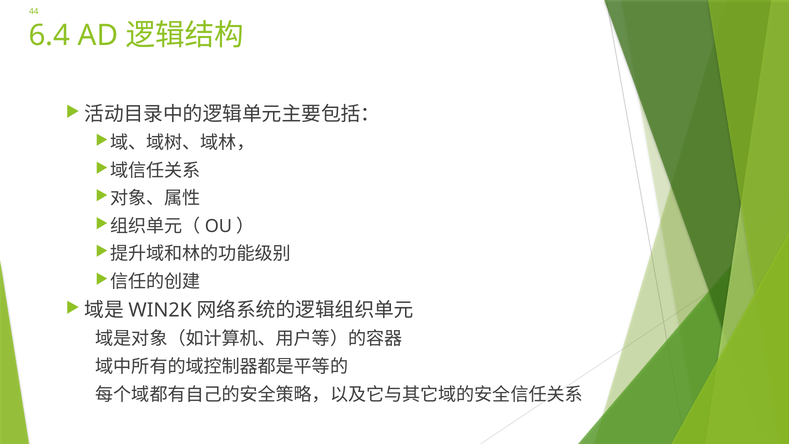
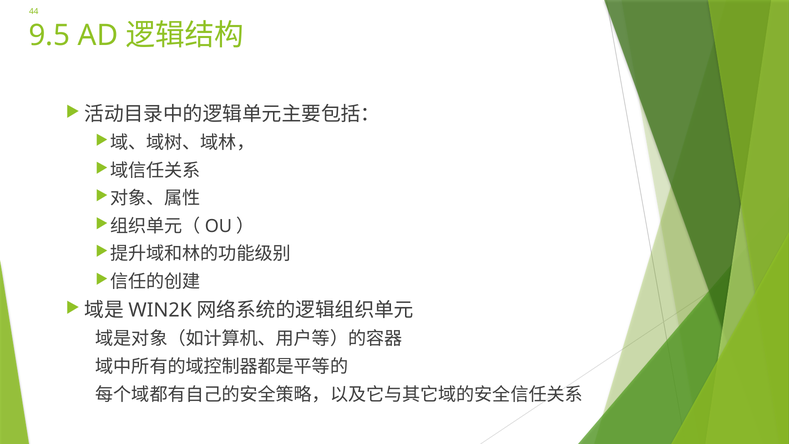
6.4: 6.4 -> 9.5 (49, 35)
